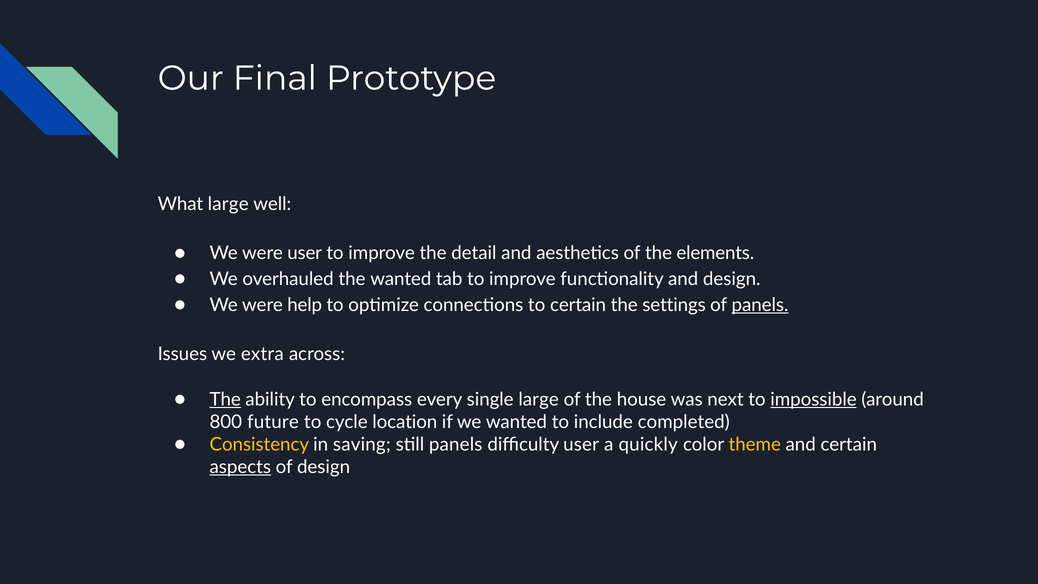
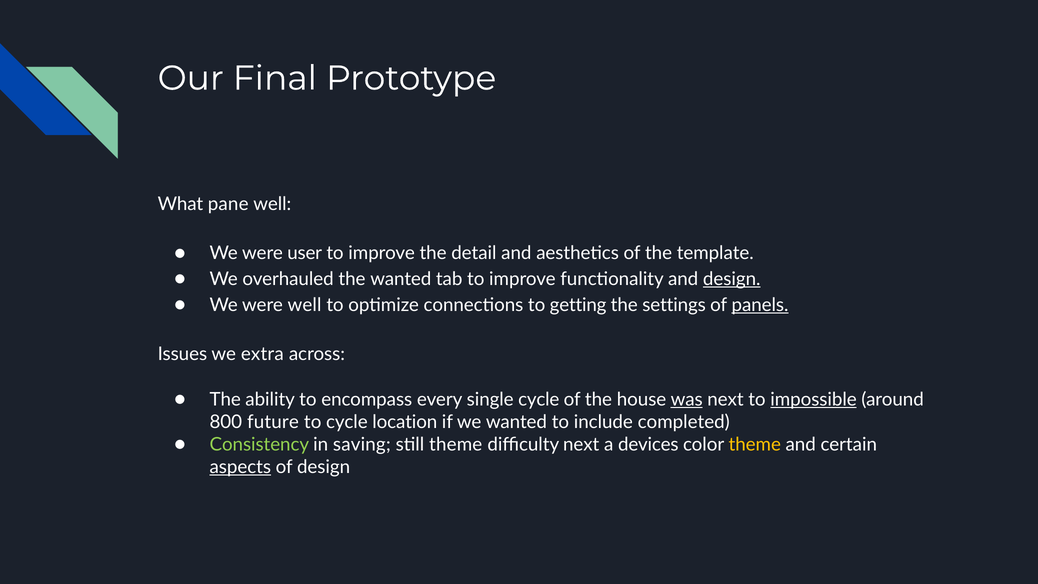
What large: large -> pane (228, 204)
elements: elements -> template (715, 253)
design underline: none -> present (732, 279)
were help: help -> well (305, 305)
to certain: certain -> getting (578, 305)
The underline: present -> none (225, 399)
single large: large -> cycle (539, 399)
was underline: none -> present (687, 399)
Consistency colour: yellow -> light green (259, 444)
still panels: panels -> theme (456, 444)
difficulty user: user -> next (581, 444)
quickly: quickly -> devices (648, 444)
